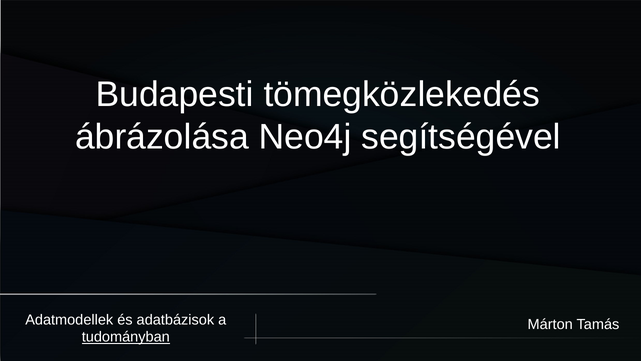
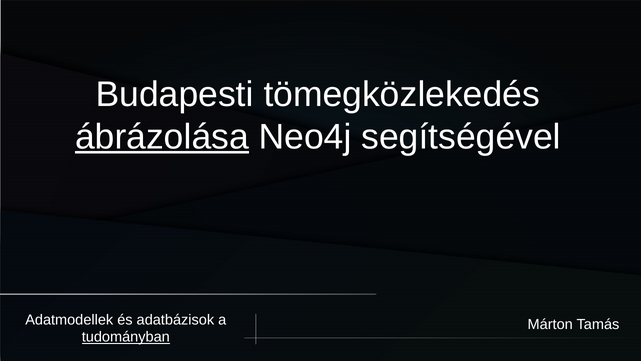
ábrázolása underline: none -> present (162, 137)
